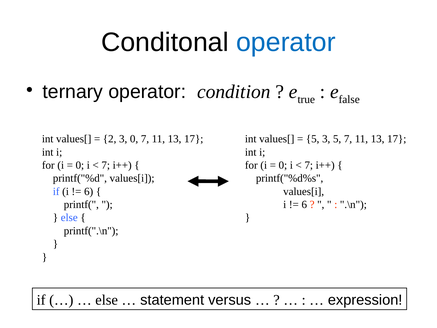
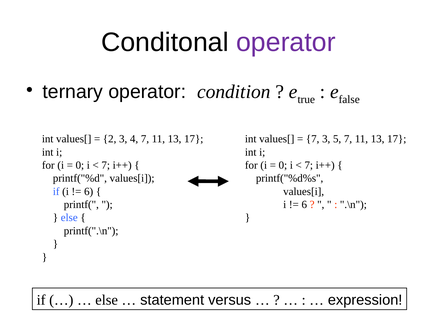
operator colour: blue -> purple (286, 42)
3 0: 0 -> 4 (134, 139)
5: 5 -> 7 (313, 139)
